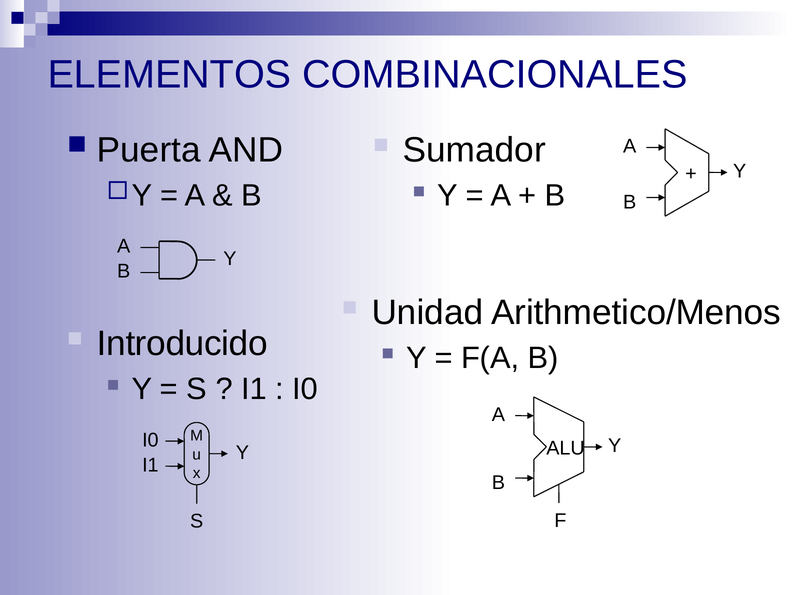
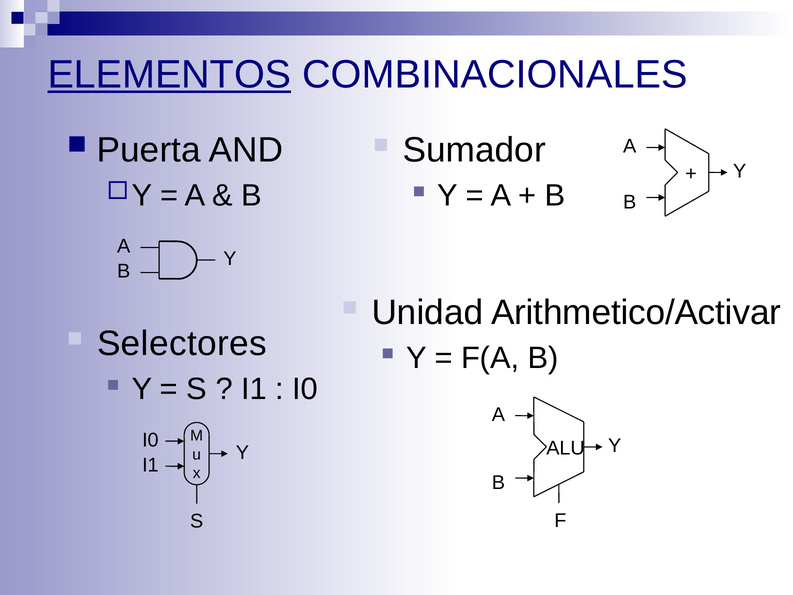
ELEMENTOS underline: none -> present (169, 74)
Arithmetico/Menos: Arithmetico/Menos -> Arithmetico/Activar (636, 312)
Introducido: Introducido -> Selectores (182, 344)
